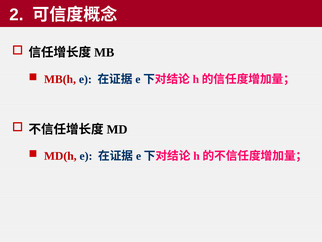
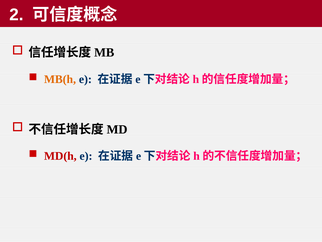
MB(h colour: red -> orange (60, 79)
